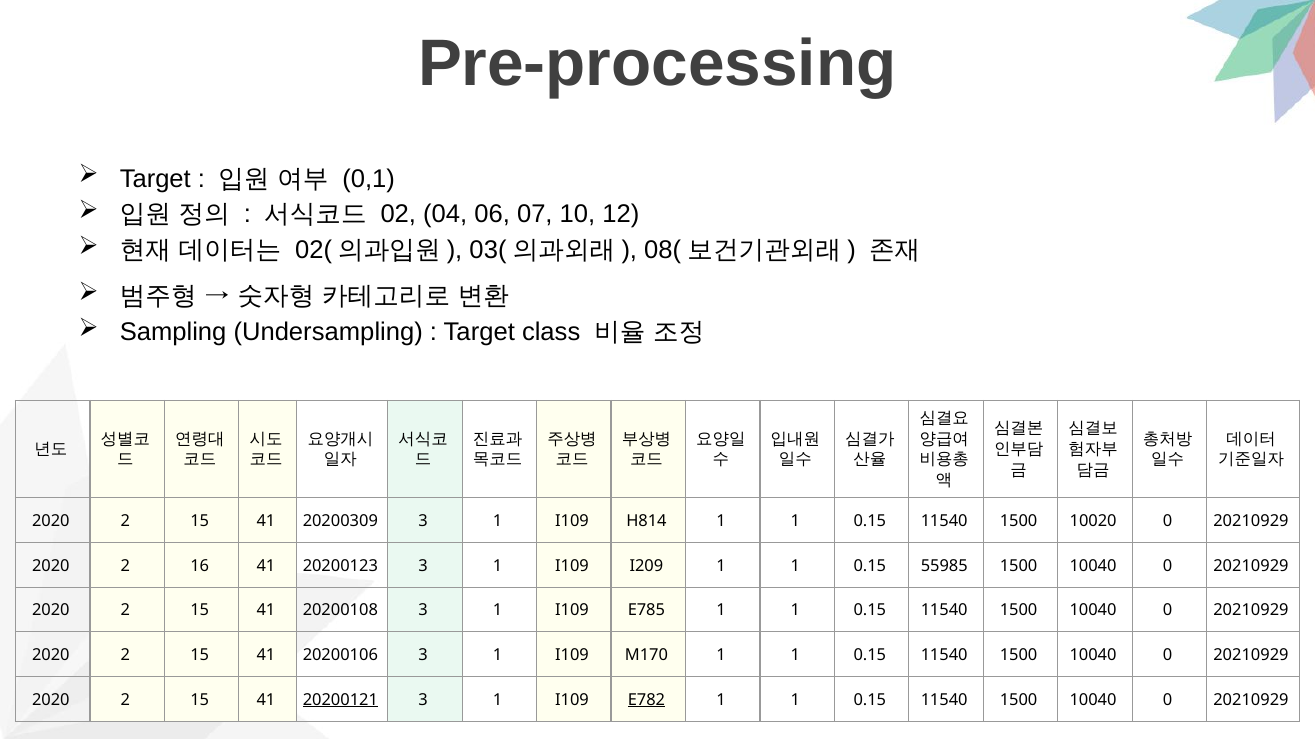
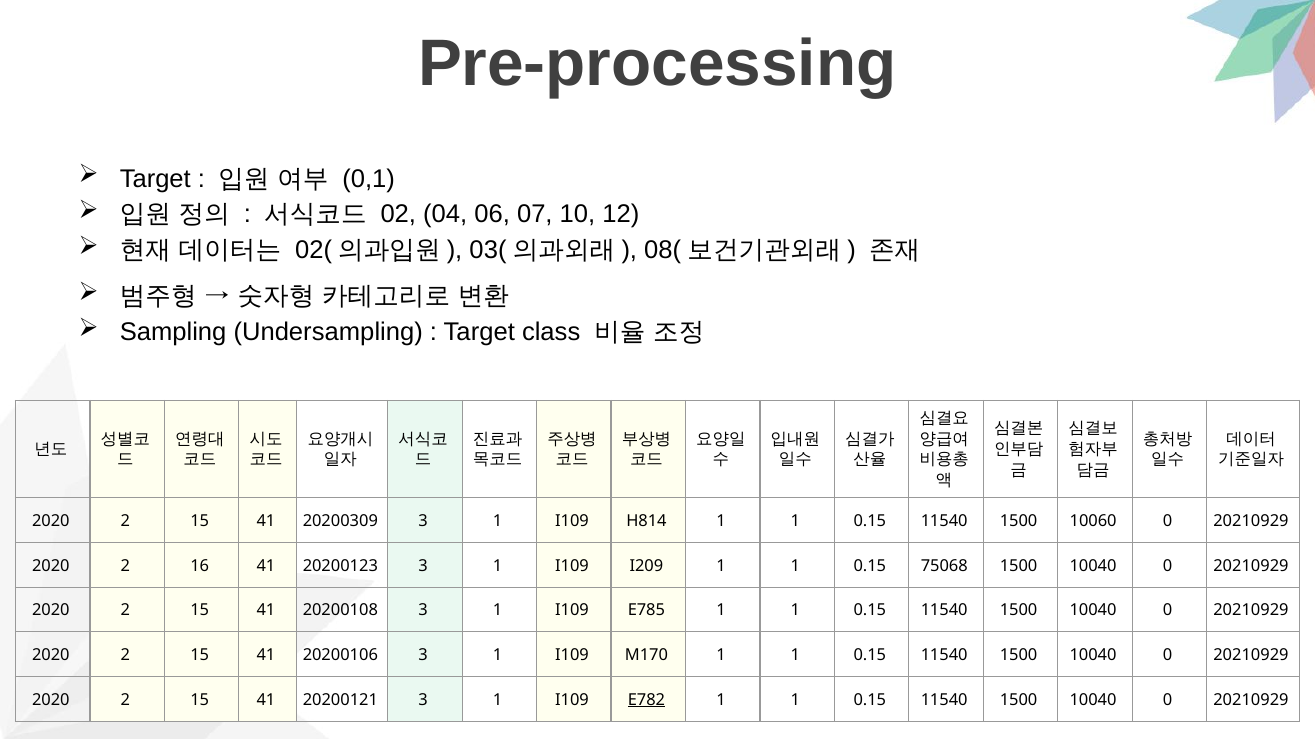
10020: 10020 -> 10060 (1093, 521)
55985: 55985 -> 75068 (944, 566)
20200121 underline: present -> none (340, 700)
